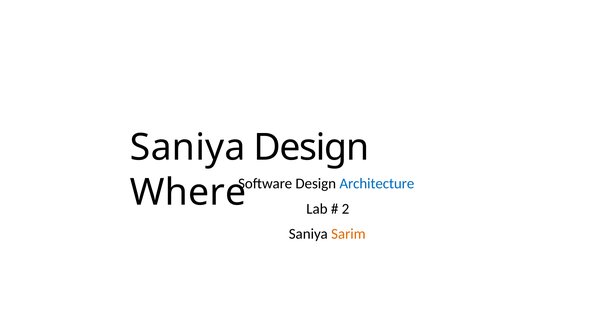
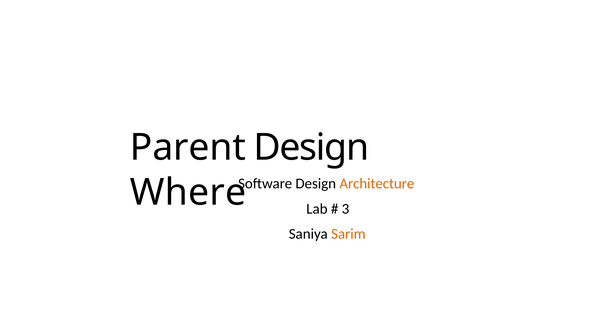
Saniya: Saniya -> Parent (188, 148)
Architecture colour: blue -> orange (377, 184)
2: 2 -> 3 (346, 209)
